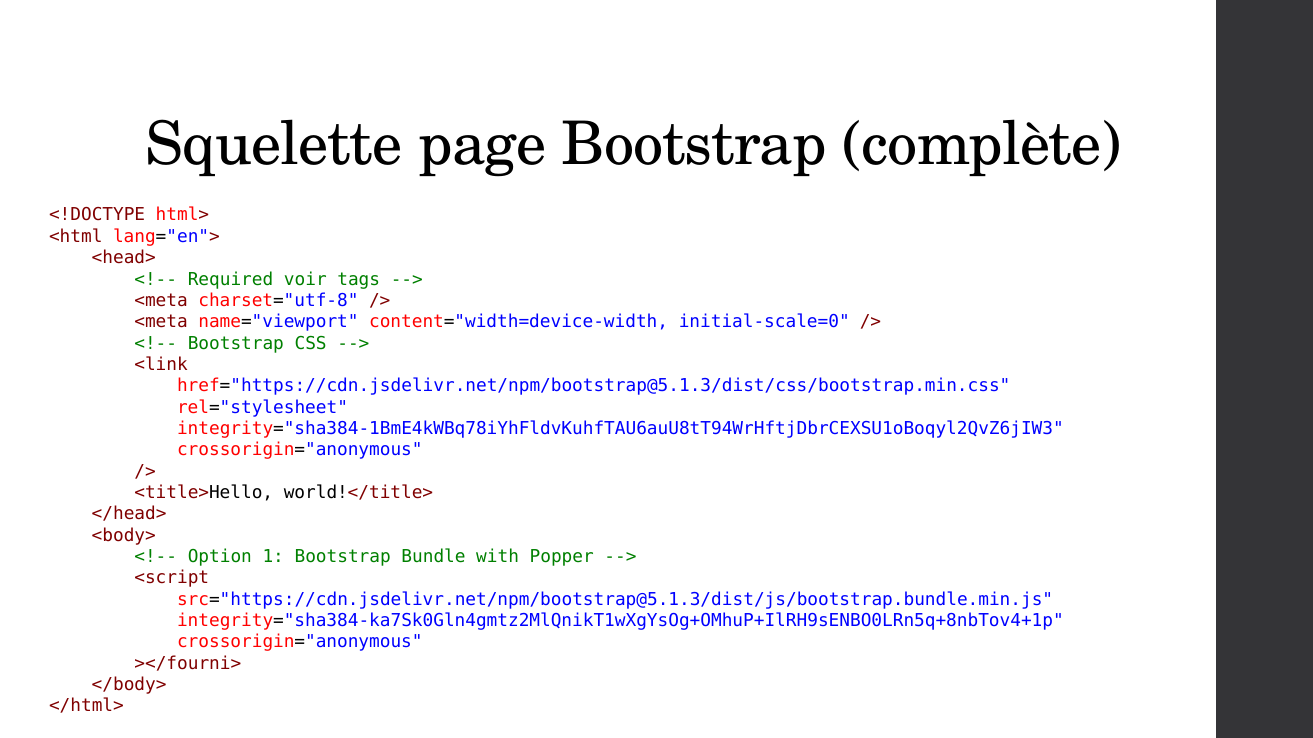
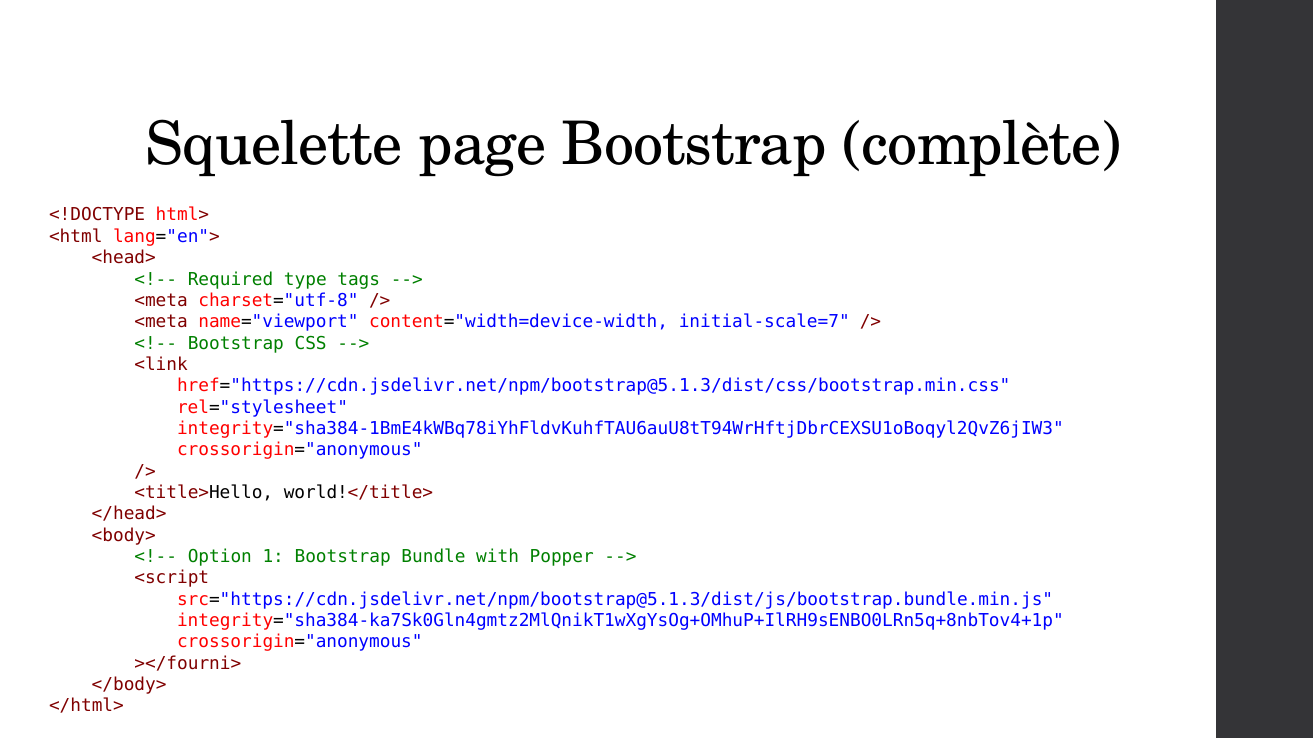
voir: voir -> type (305, 279)
initial-scale=0: initial-scale=0 -> initial-scale=7 (764, 322)
